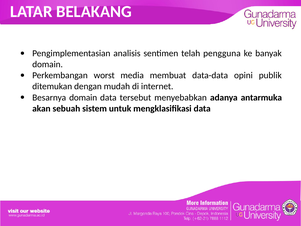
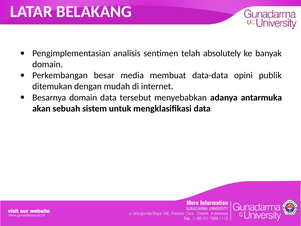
pengguna: pengguna -> absolutely (222, 53)
worst: worst -> besar (104, 75)
